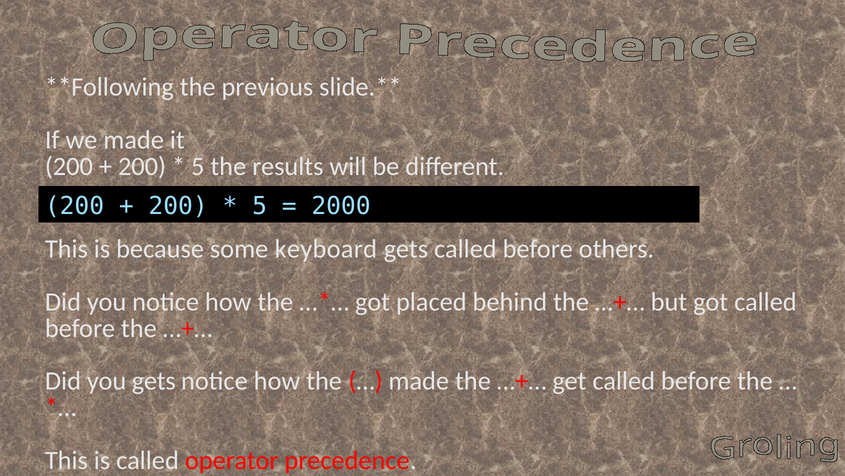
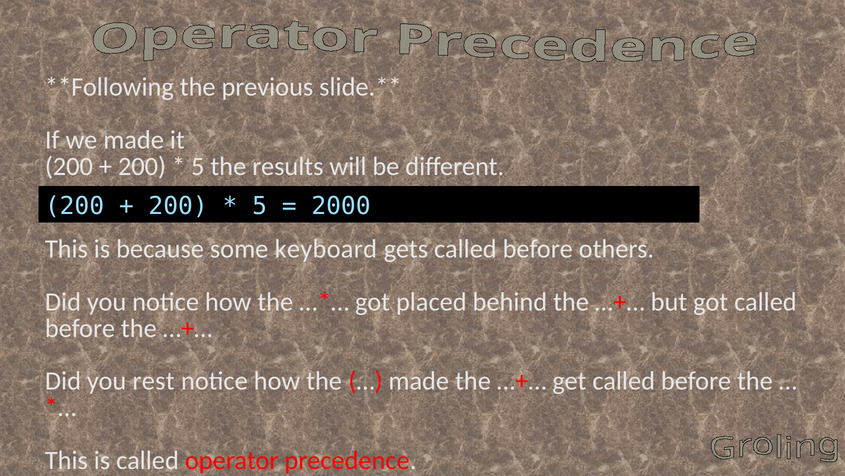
you gets: gets -> rest (154, 381)
